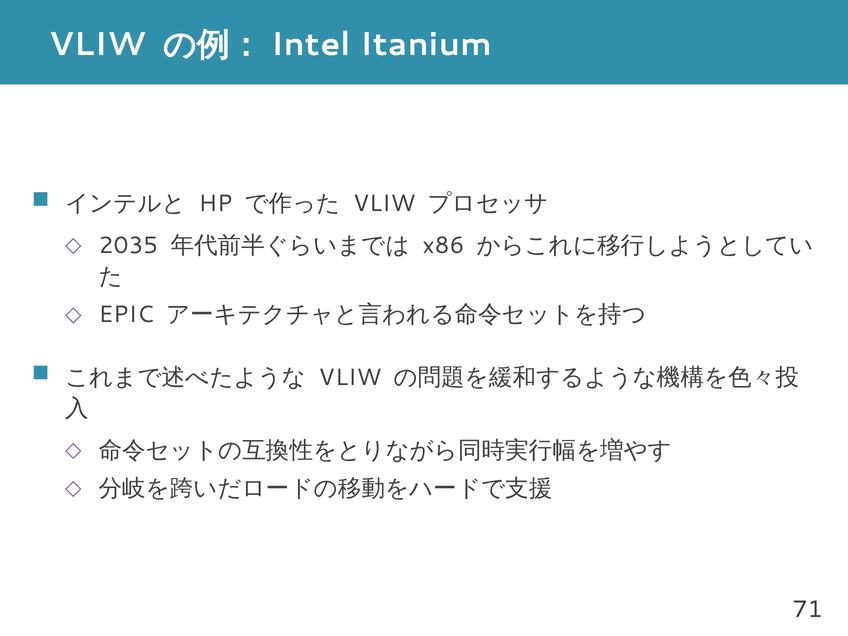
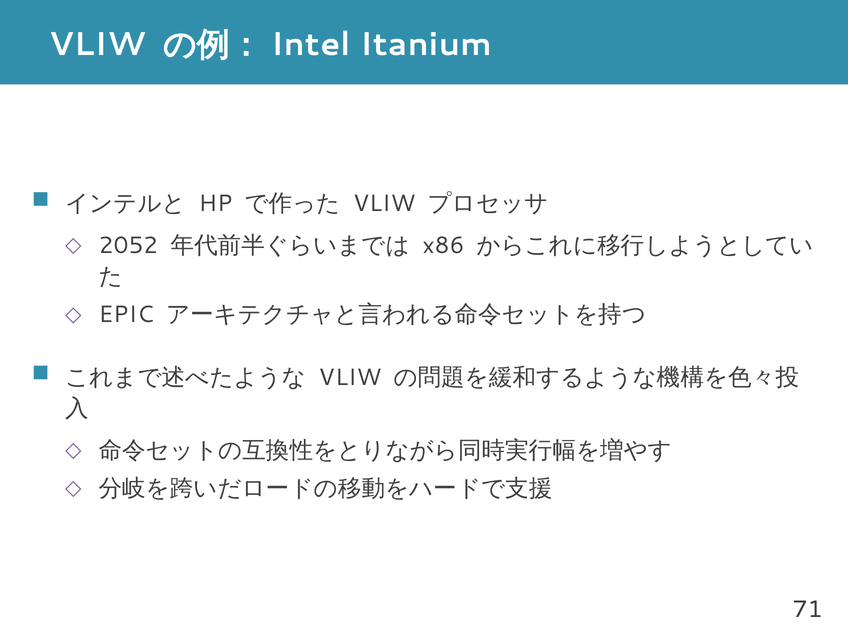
2035: 2035 -> 2052 (129, 245)
